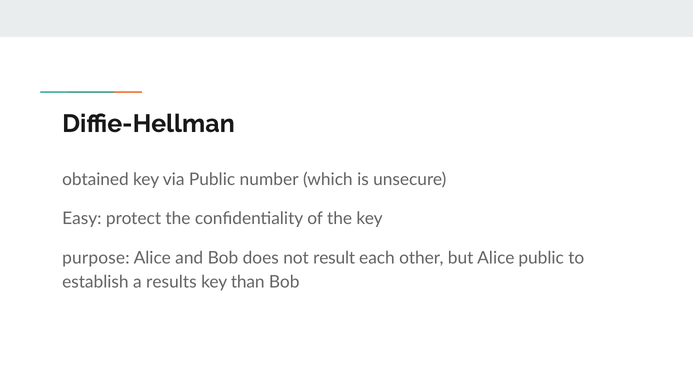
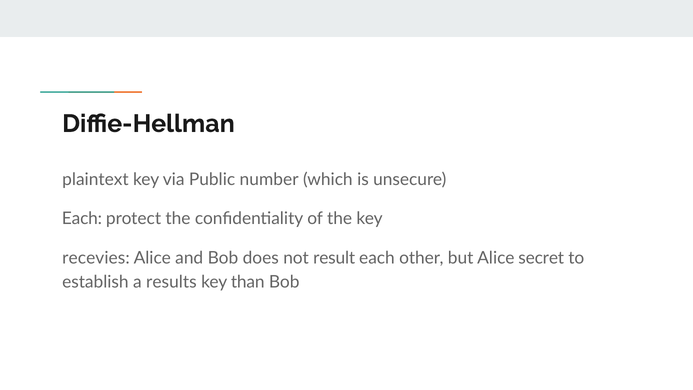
obtained: obtained -> plaintext (95, 179)
Easy: Easy -> Each (82, 218)
purpose: purpose -> recevies (96, 258)
Alice public: public -> secret (541, 258)
